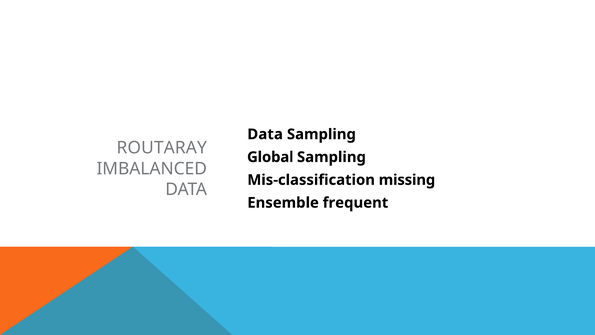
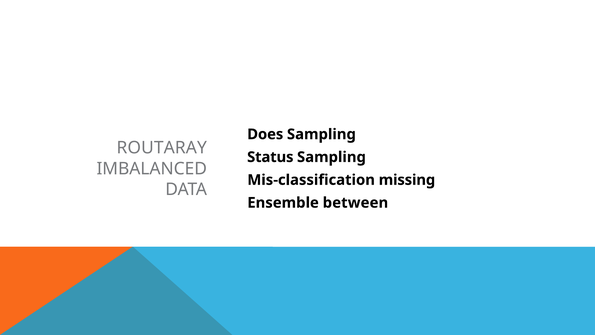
Data: Data -> Does (265, 134)
Global: Global -> Status (270, 157)
frequent: frequent -> between (355, 203)
